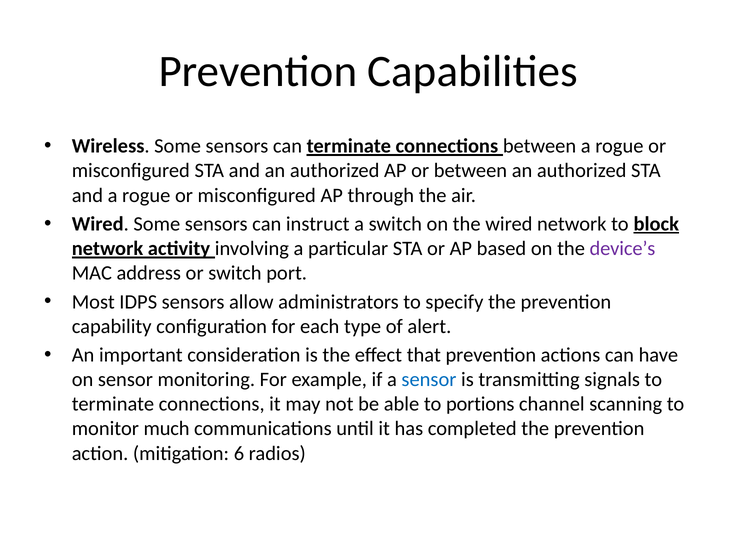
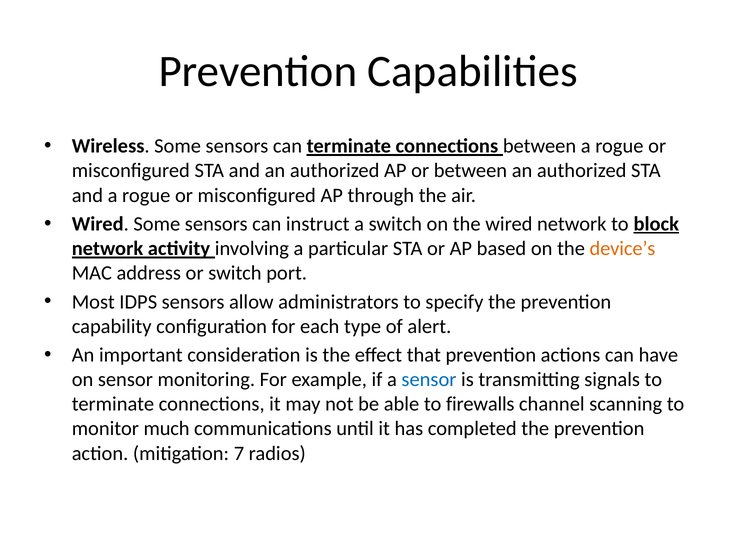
device’s colour: purple -> orange (622, 249)
portions: portions -> firewalls (480, 405)
6: 6 -> 7 (239, 454)
